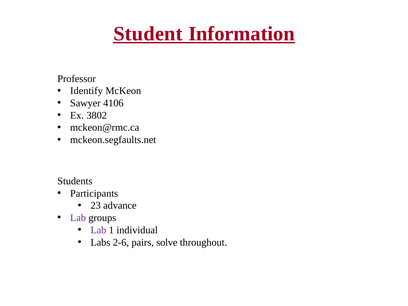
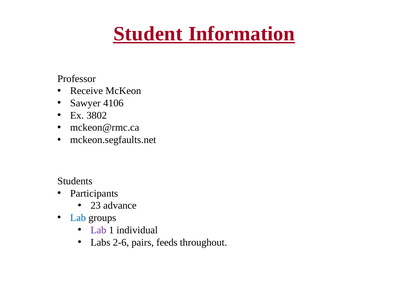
Identify: Identify -> Receive (87, 91)
Lab colour: purple -> blue (78, 218)
solve: solve -> feeds (167, 242)
